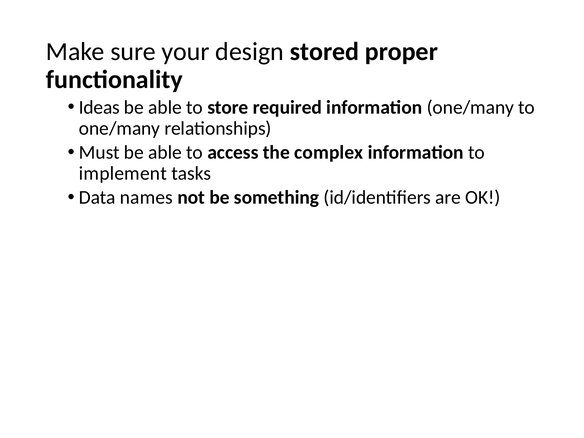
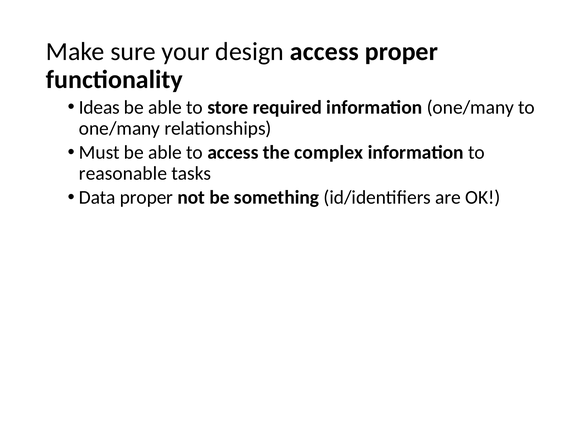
design stored: stored -> access (324, 52)
implement: implement -> reasonable (123, 173)
Data names: names -> proper (146, 197)
